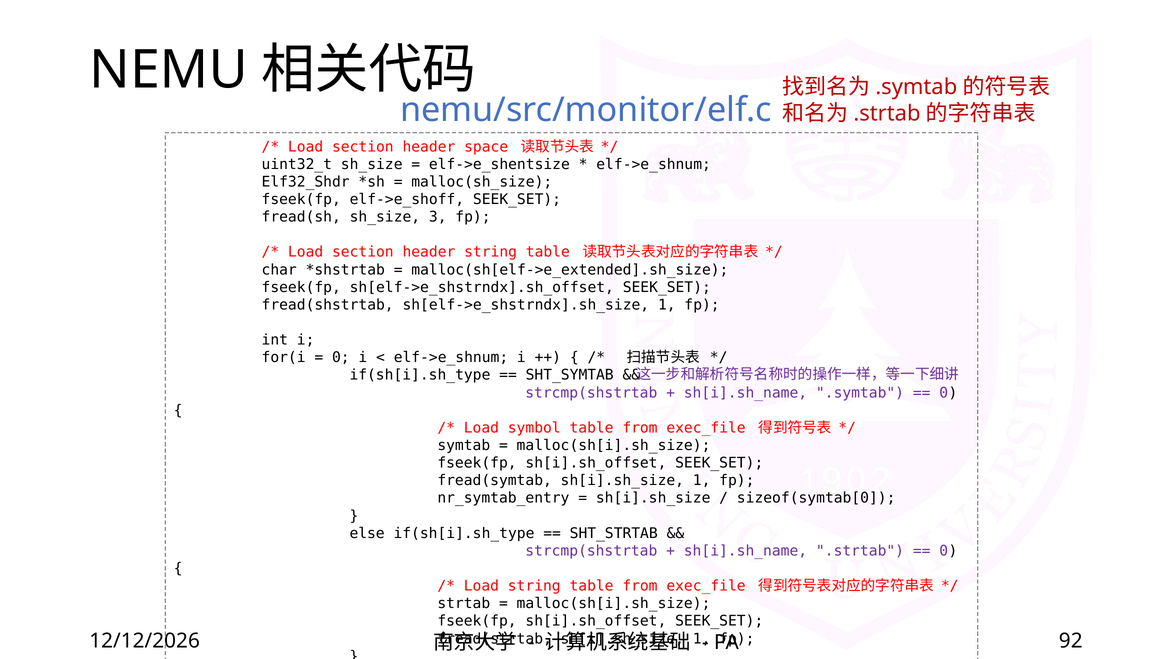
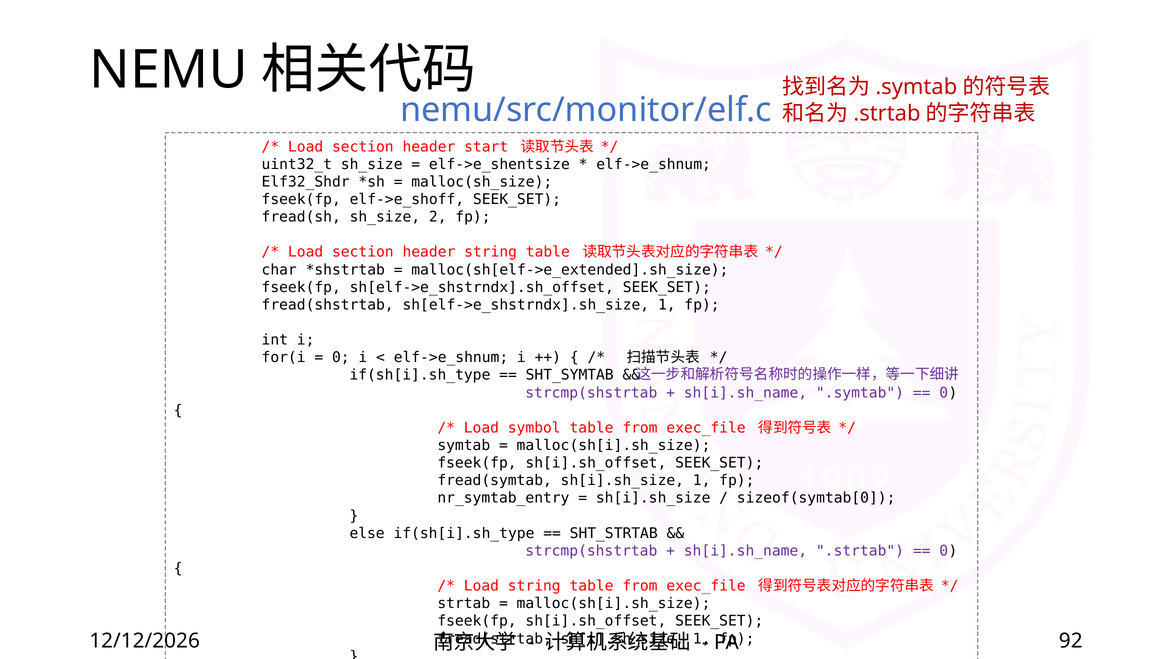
space: space -> start (486, 147)
3: 3 -> 2 (438, 217)
